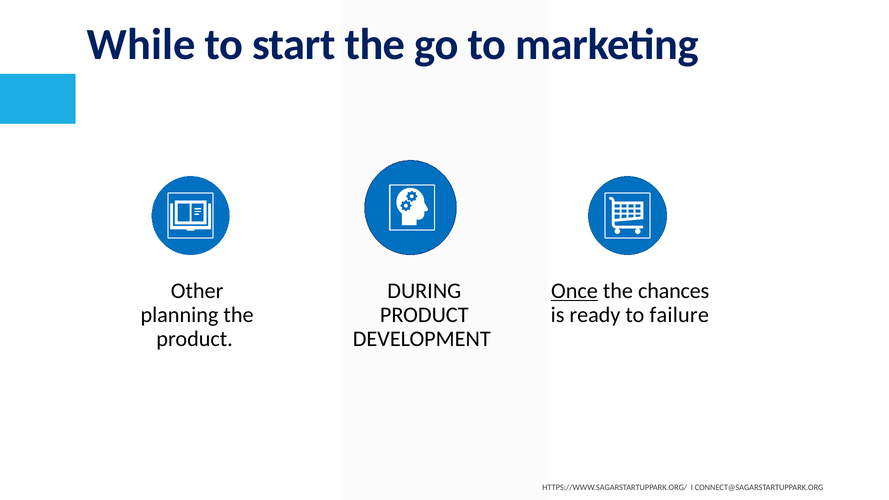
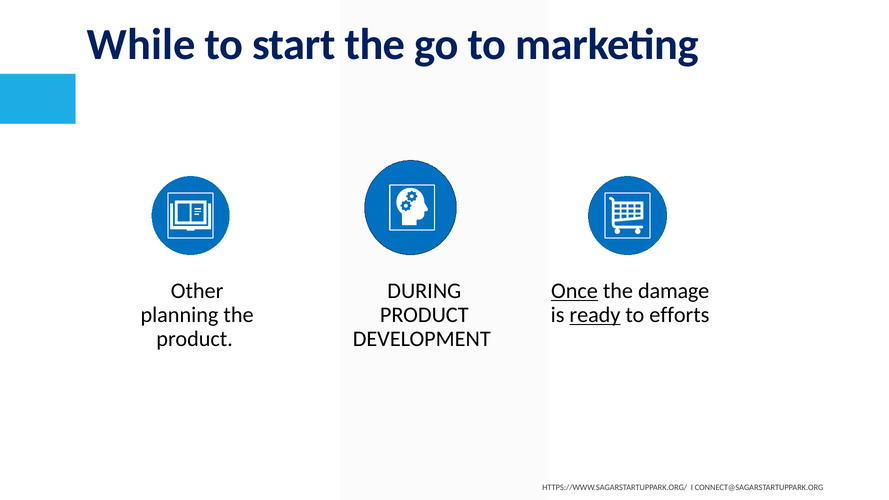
chances: chances -> damage (674, 291)
ready underline: none -> present (595, 315)
failure: failure -> efforts (679, 315)
